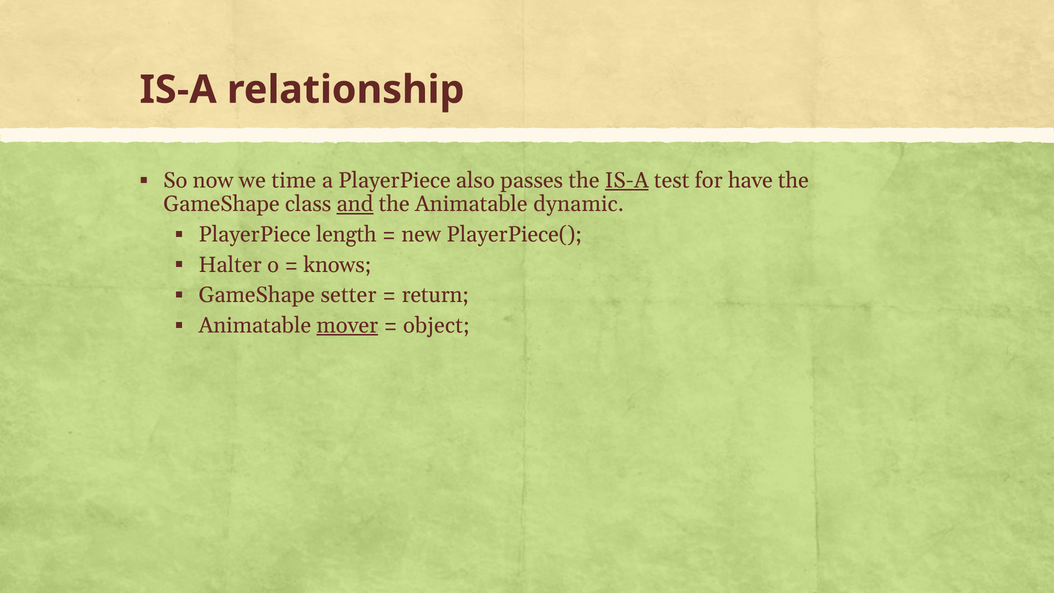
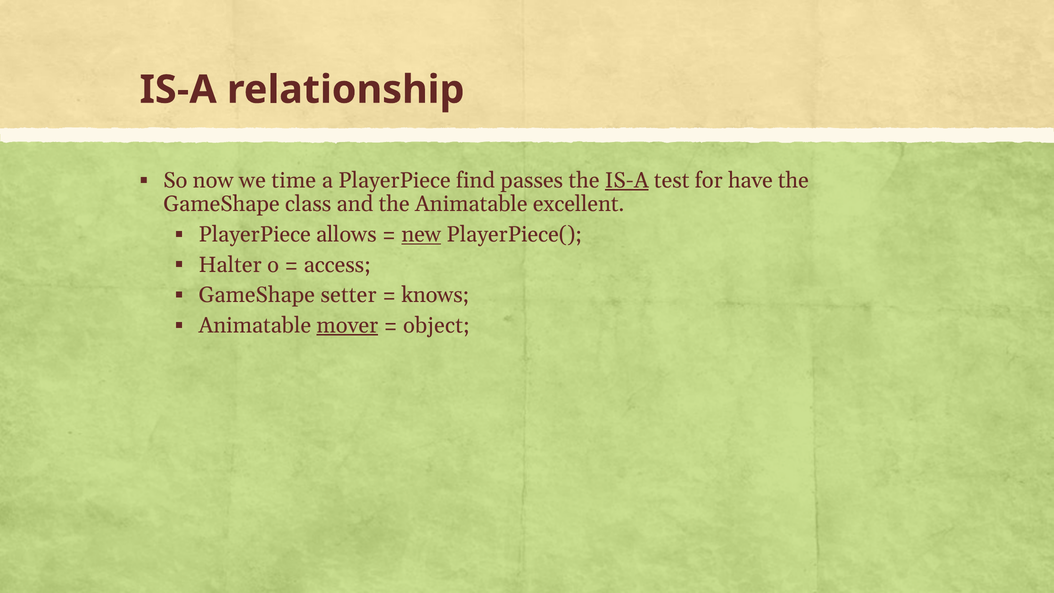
also: also -> find (476, 180)
and underline: present -> none (355, 204)
dynamic: dynamic -> excellent (579, 204)
length: length -> allows (346, 234)
new underline: none -> present (421, 234)
knows: knows -> access (337, 265)
return: return -> knows (435, 295)
